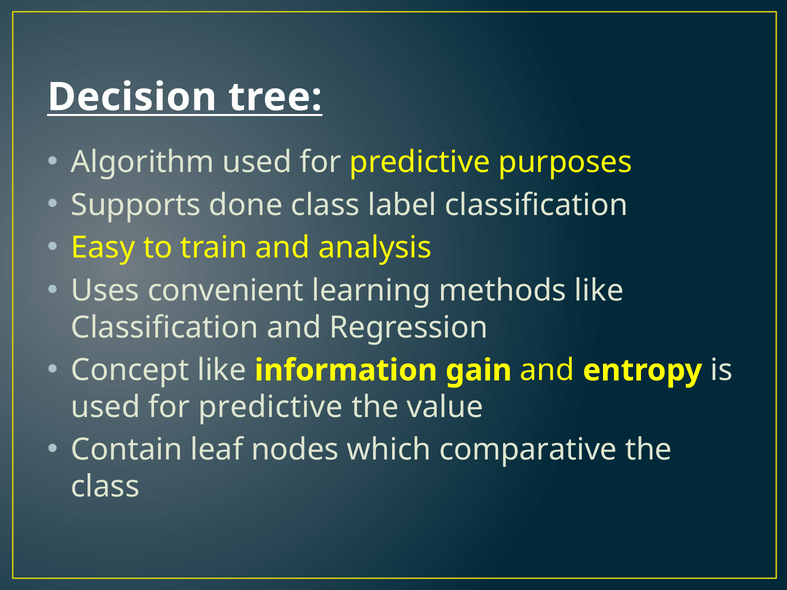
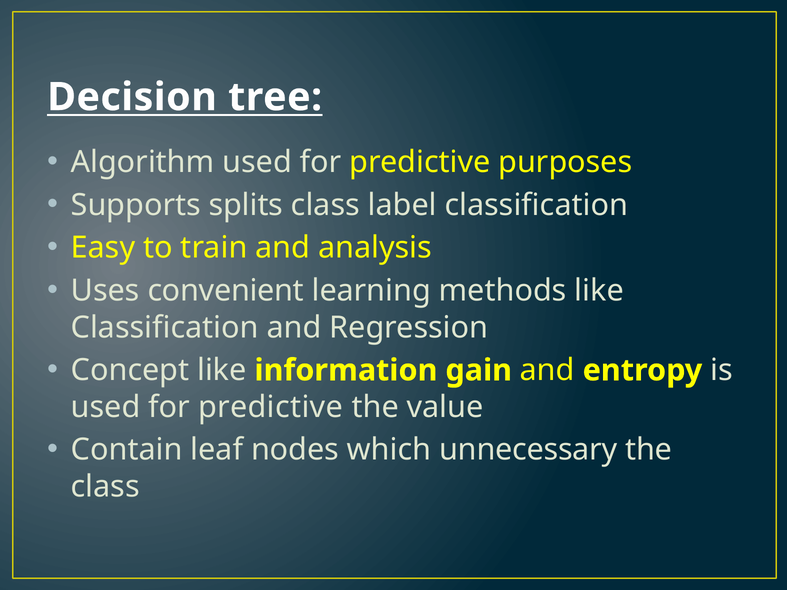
done: done -> splits (246, 205)
comparative: comparative -> unnecessary (528, 450)
